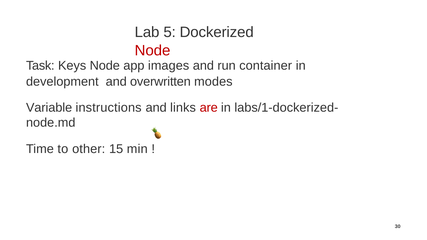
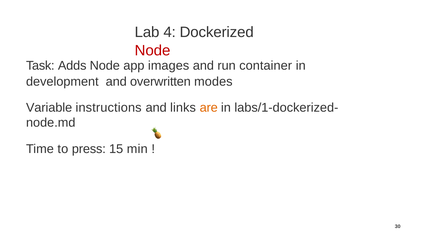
5: 5 -> 4 (170, 32)
Keys: Keys -> Adds (72, 66)
are colour: red -> orange (209, 108)
other: other -> press (89, 149)
